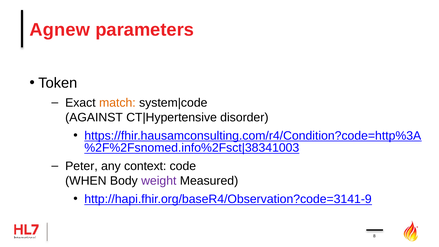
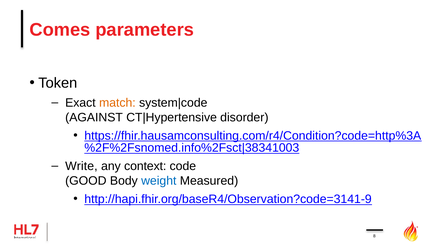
Agnew: Agnew -> Comes (60, 30)
Peter: Peter -> Write (81, 166)
WHEN: WHEN -> GOOD (86, 181)
weight colour: purple -> blue (159, 181)
